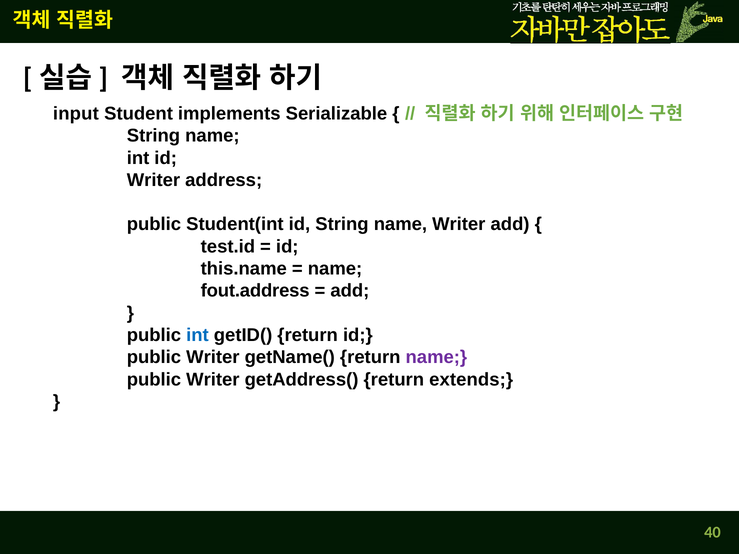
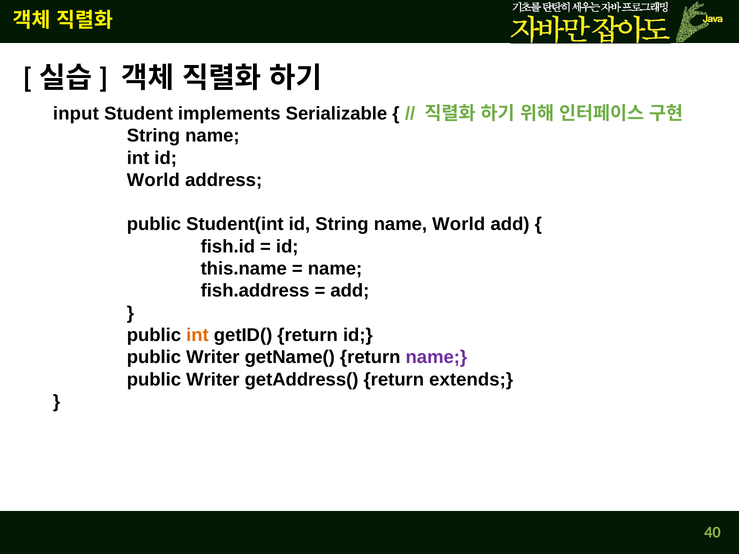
Writer: Writer -> World (153, 180)
name Writer: Writer -> World (459, 225)
test.id: test.id -> fish.id (228, 247)
fout.address: fout.address -> fish.address (255, 291)
int colour: blue -> orange (197, 335)
